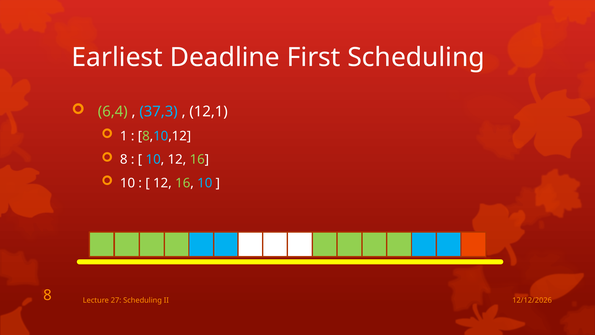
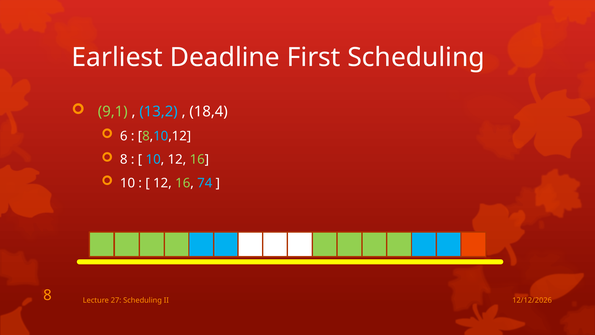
6,4: 6,4 -> 9,1 (113, 112)
37,3: 37,3 -> 13,2 (159, 112)
12,1: 12,1 -> 18,4 (209, 112)
1: 1 -> 6 (124, 136)
16 10: 10 -> 74 (205, 183)
